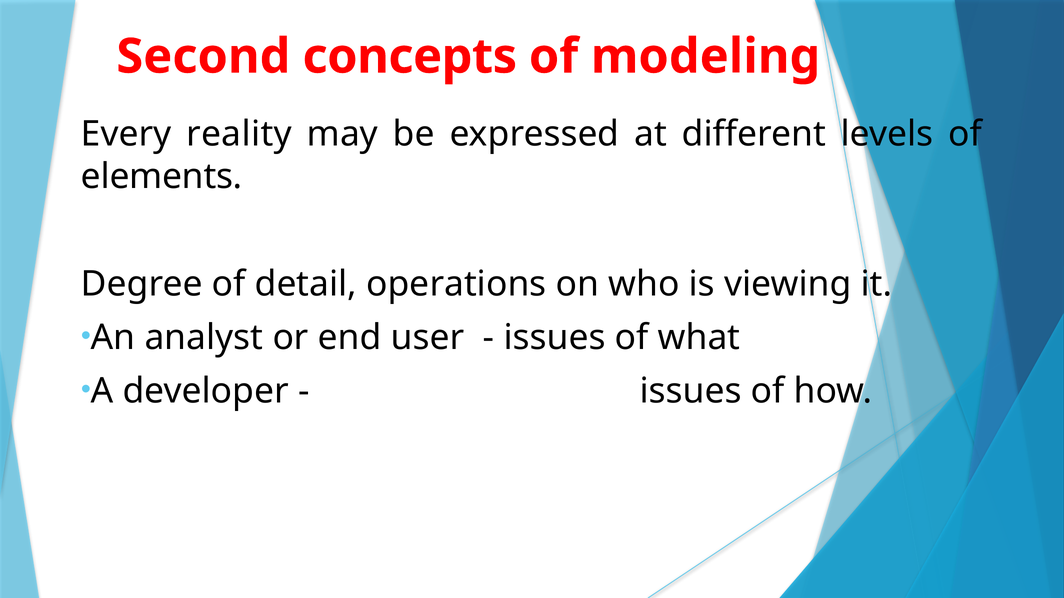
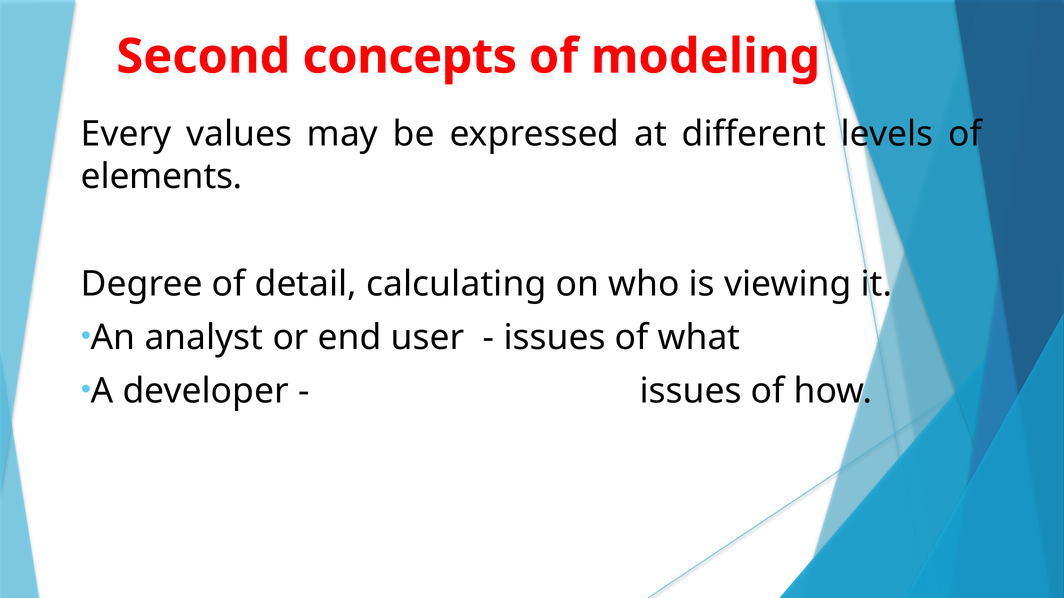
reality: reality -> values (239, 134)
operations: operations -> calculating (456, 284)
